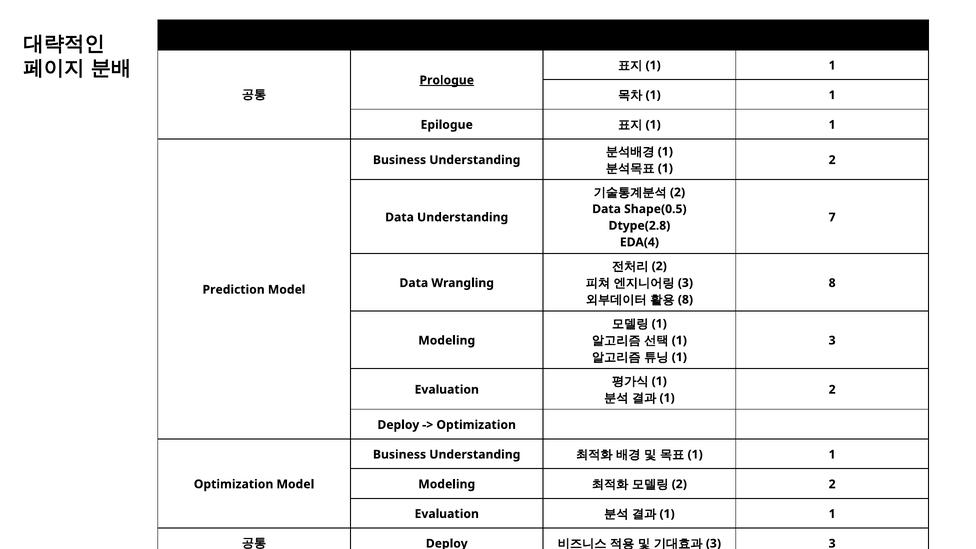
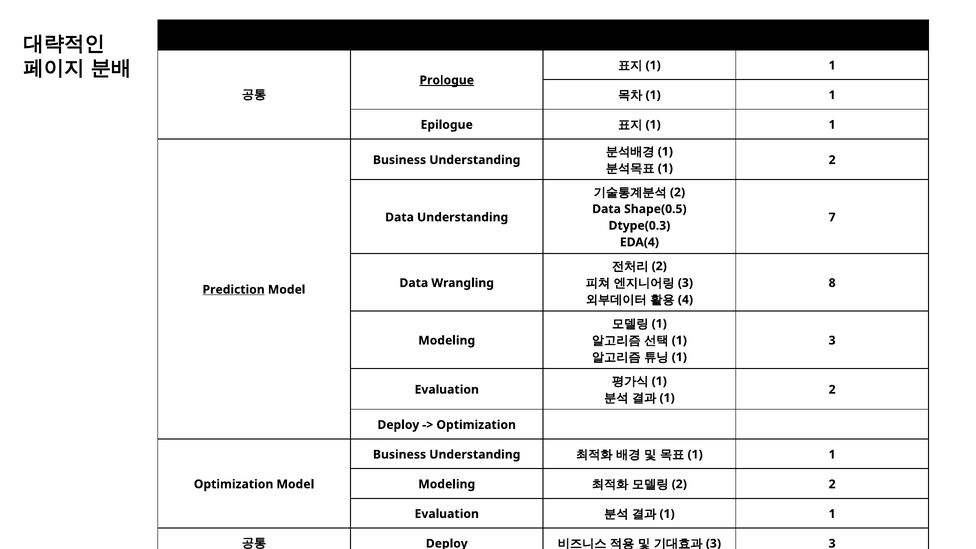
Dtype(2.8: Dtype(2.8 -> Dtype(0.3 (639, 226)
Prediction underline: none -> present (234, 290)
8: 8 -> 4 (685, 300)
